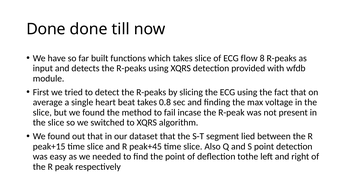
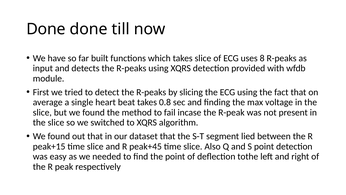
flow: flow -> uses (249, 58)
